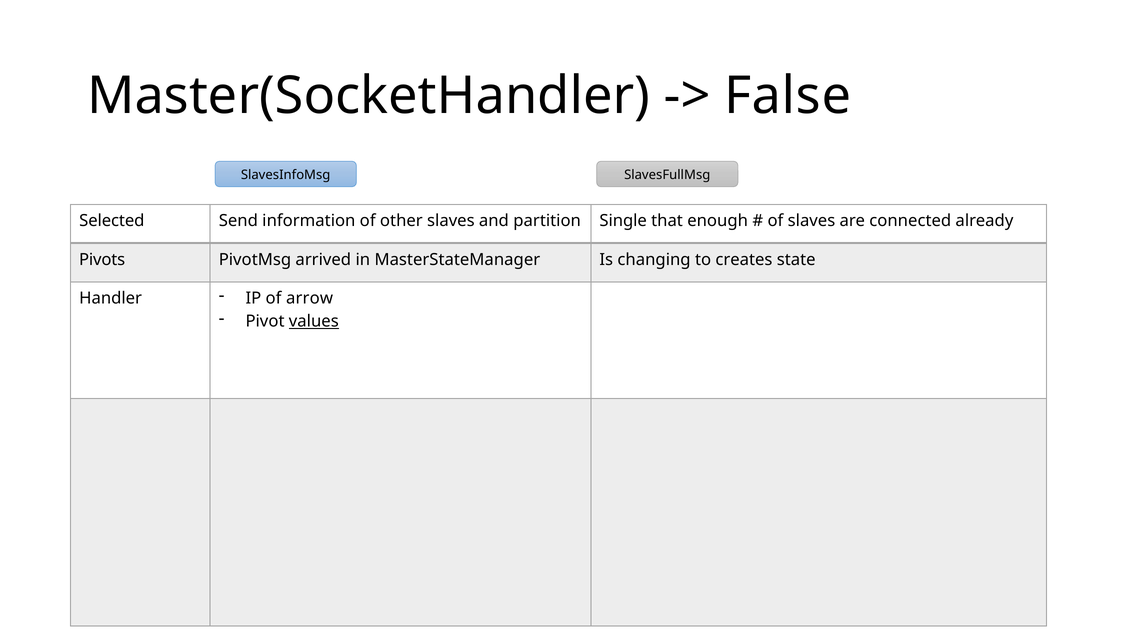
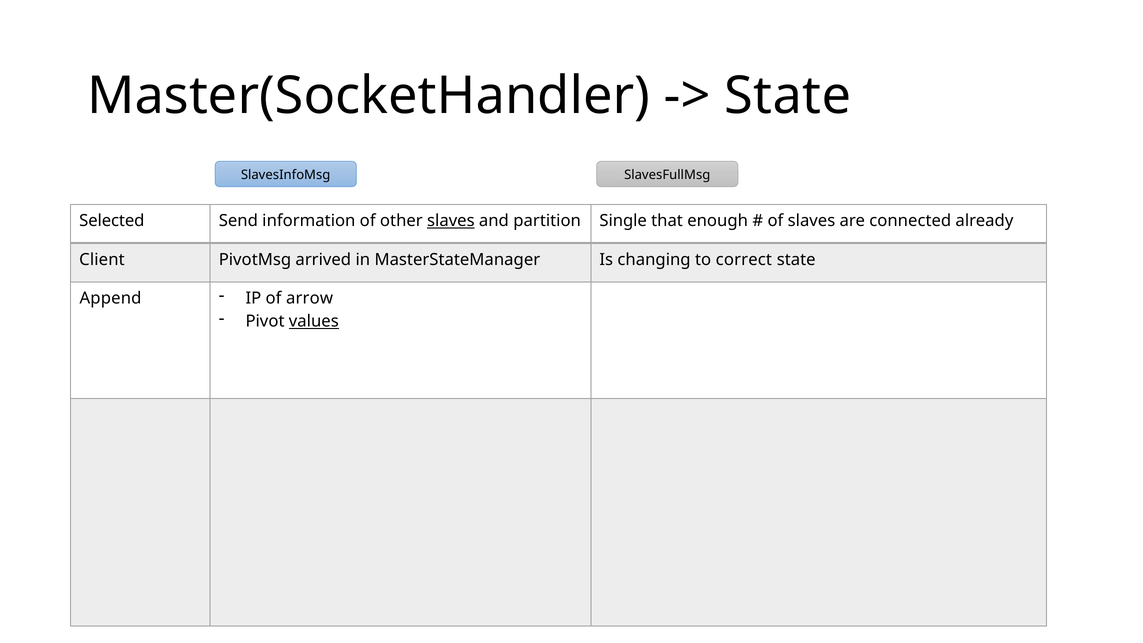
False: False -> State (788, 96)
slaves underline: none -> present (451, 221)
Pivots: Pivots -> Client (102, 260)
creates: creates -> correct (744, 260)
Handler: Handler -> Append (111, 298)
